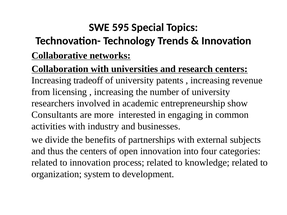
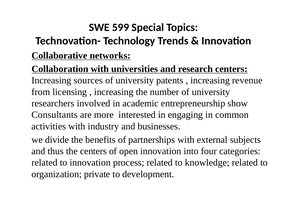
595: 595 -> 599 (121, 28)
tradeoff: tradeoff -> sources (88, 81)
system: system -> private (97, 174)
